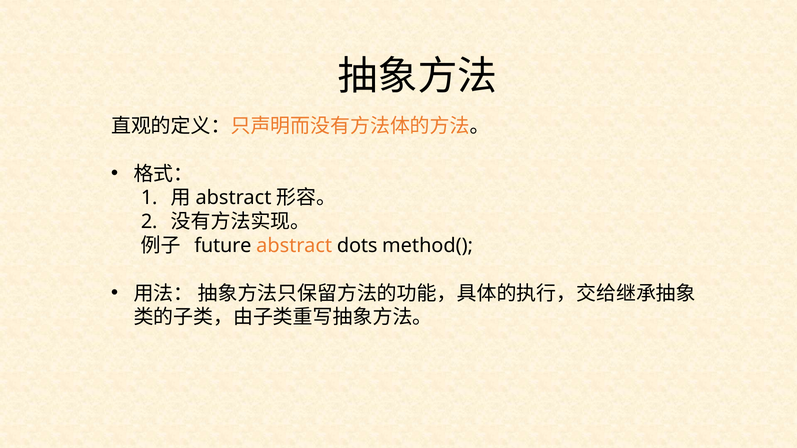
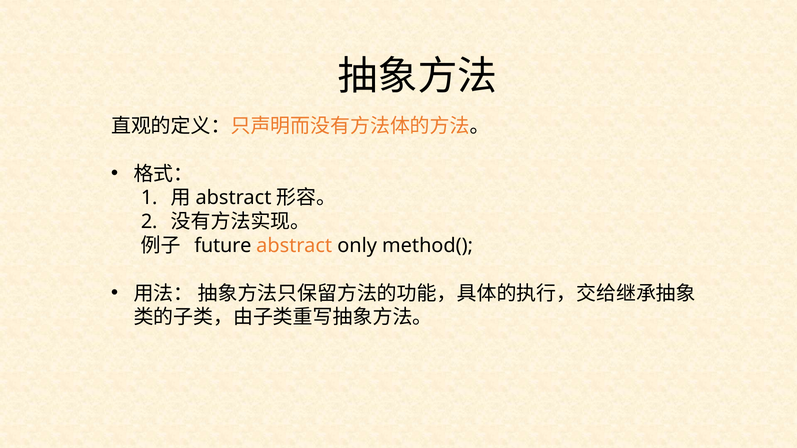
dots: dots -> only (357, 246)
